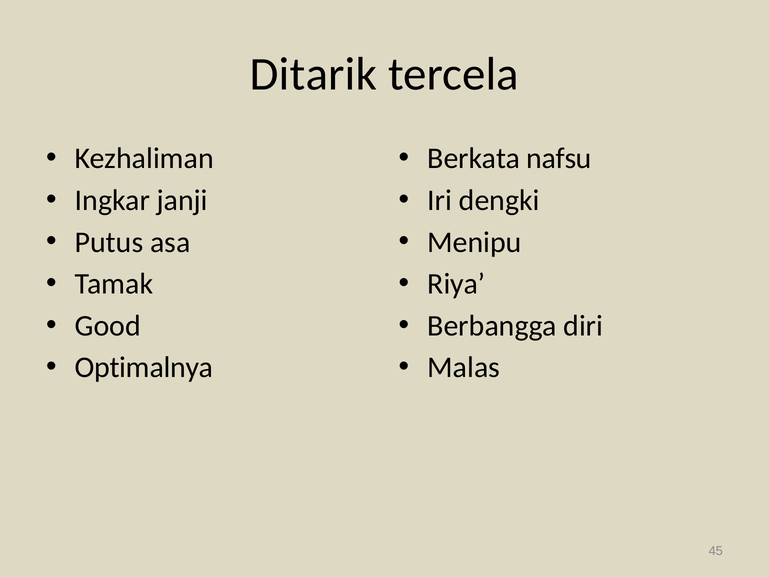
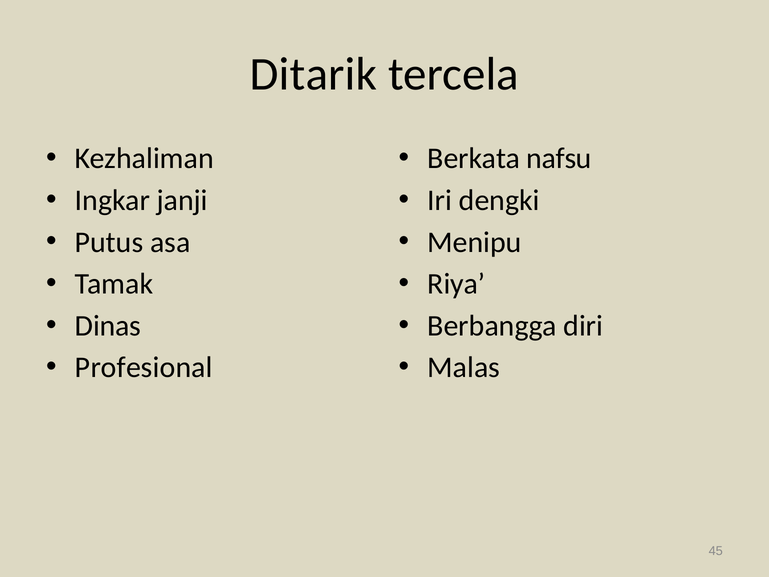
Good: Good -> Dinas (108, 326)
Optimalnya: Optimalnya -> Profesional (144, 367)
